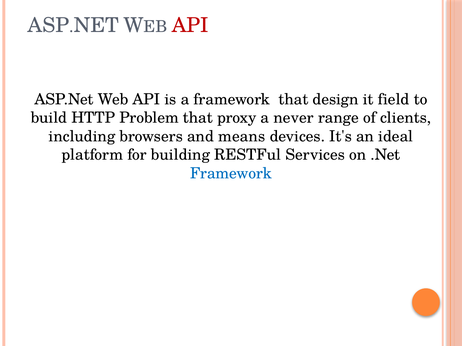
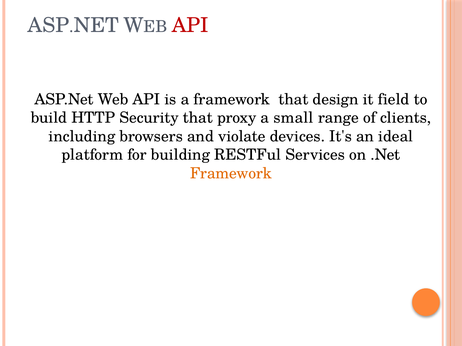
Problem: Problem -> Security (149, 118)
never: never -> small (294, 118)
means: means -> violate (242, 137)
Framework colour: blue -> orange (231, 174)
